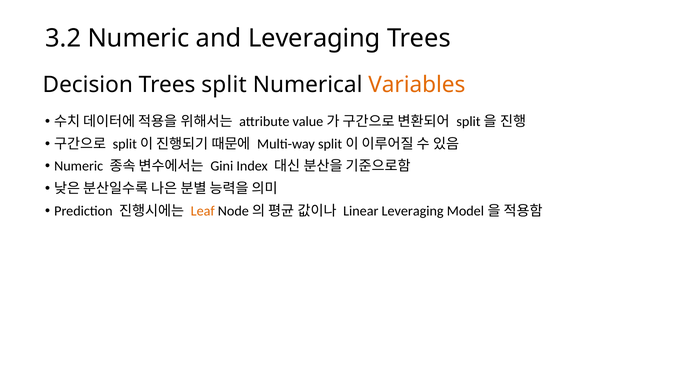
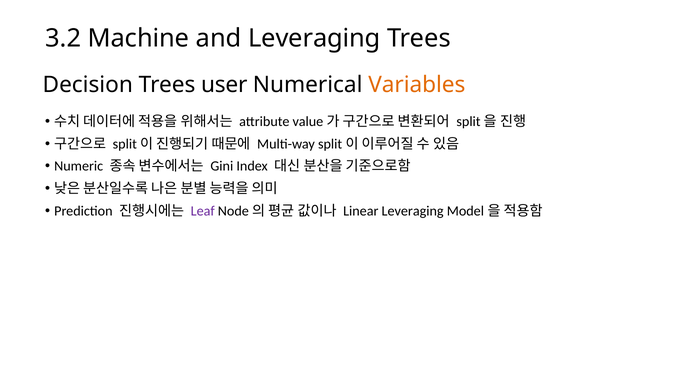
3.2 Numeric: Numeric -> Machine (139, 39)
Trees split: split -> user (224, 85)
Leaf colour: orange -> purple (203, 211)
